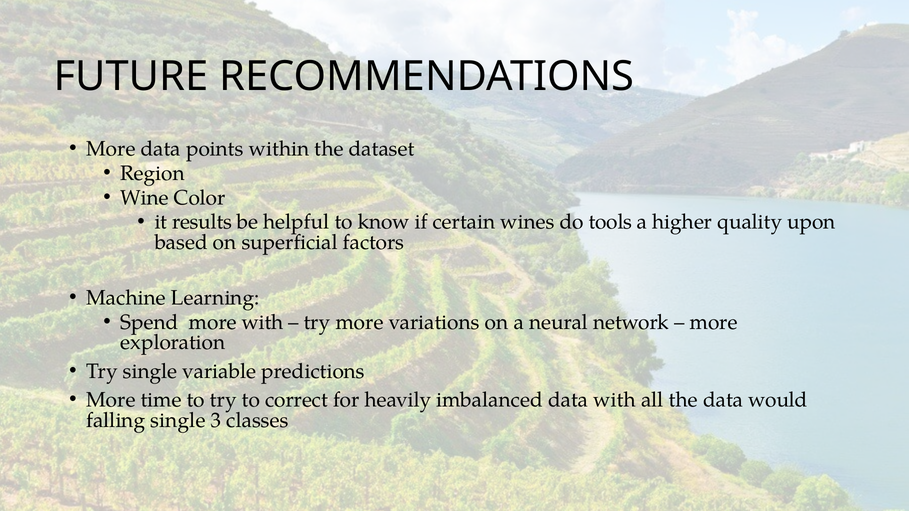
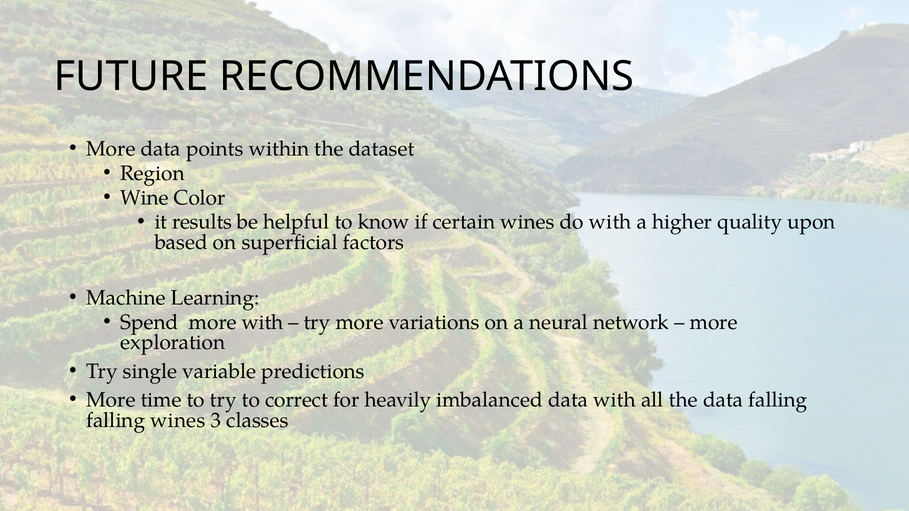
do tools: tools -> with (610, 222)
data would: would -> falling (778, 400)
falling single: single -> wines (178, 420)
